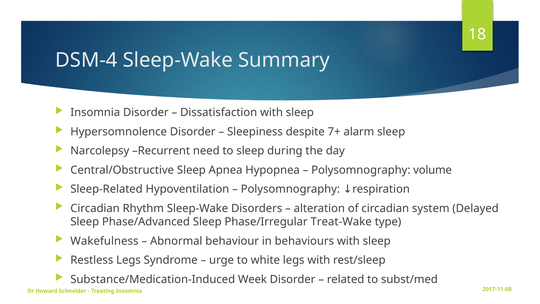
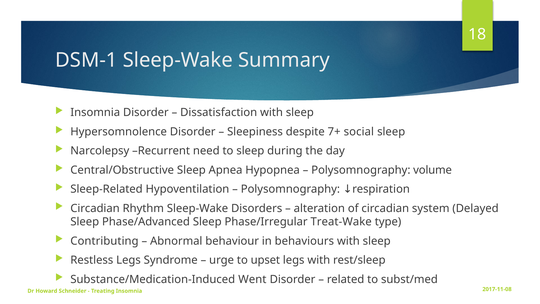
DSM-4: DSM-4 -> DSM-1 (86, 60)
alarm: alarm -> social (359, 132)
Wakefulness: Wakefulness -> Contributing (104, 241)
white: white -> upset (265, 260)
Week: Week -> Went (252, 279)
